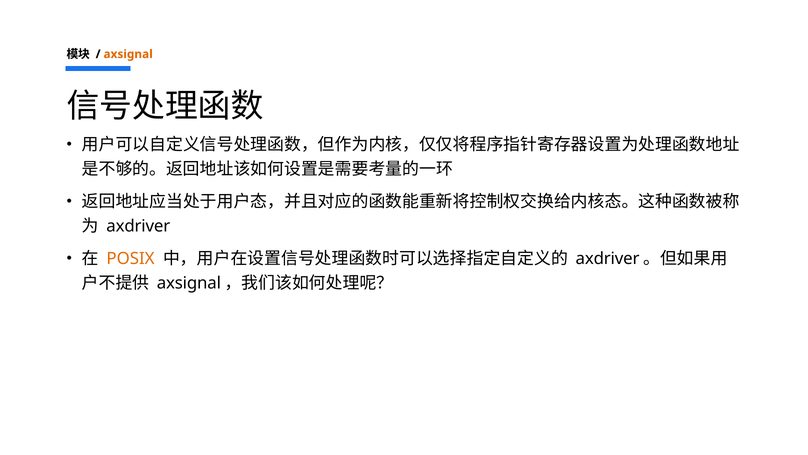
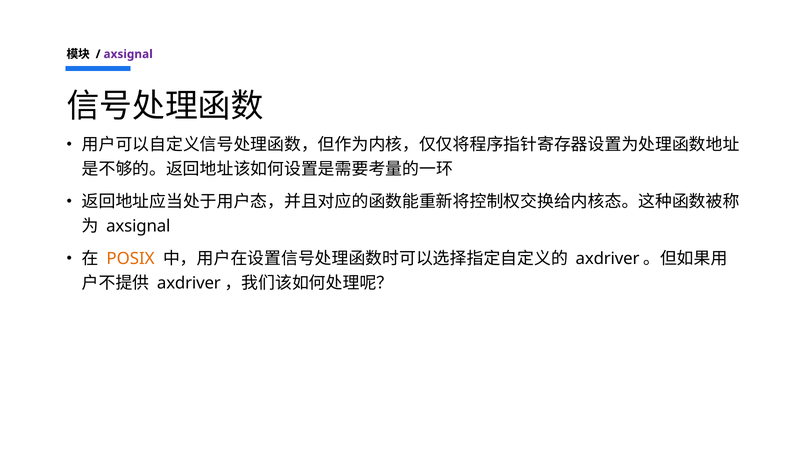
axsignal colour: orange -> purple (128, 54)
axdriver: axdriver -> axsignal (138, 226)
axsignal: axsignal -> axdriver (189, 283)
